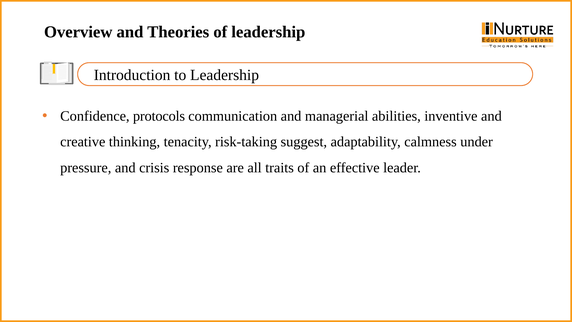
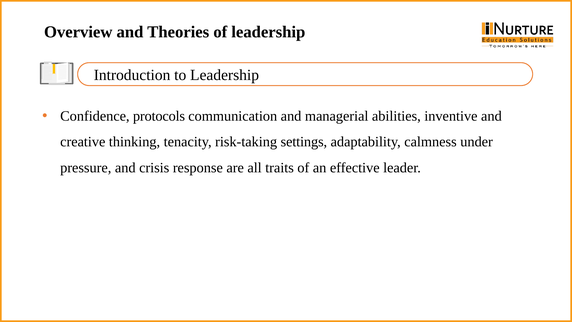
suggest: suggest -> settings (304, 142)
